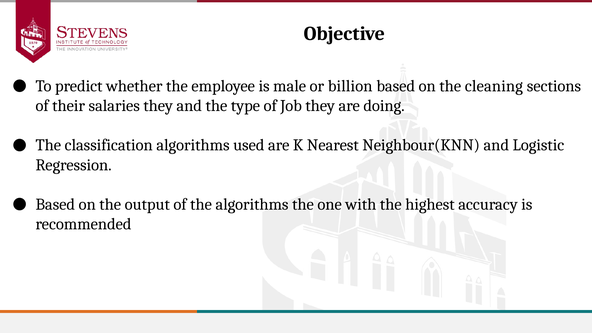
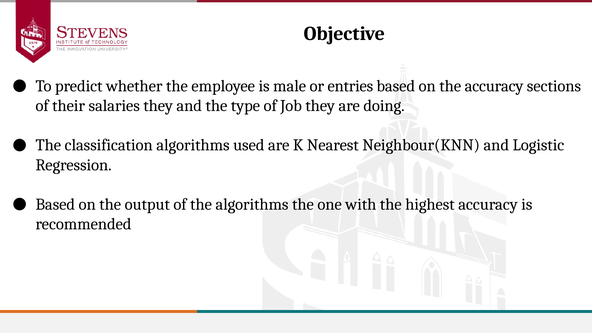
billion: billion -> entries (350, 86)
the cleaning: cleaning -> accuracy (494, 86)
